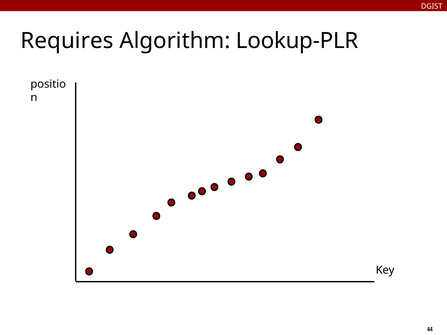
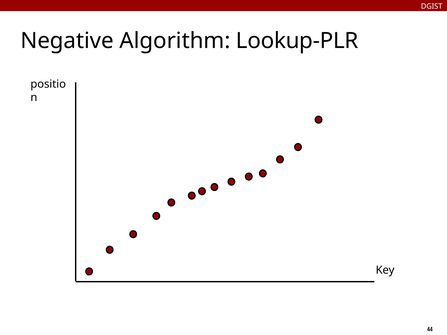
Requires: Requires -> Negative (67, 41)
